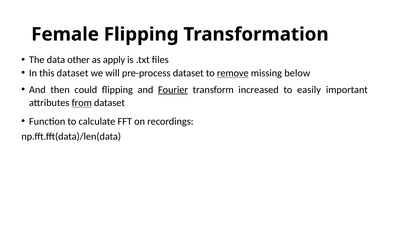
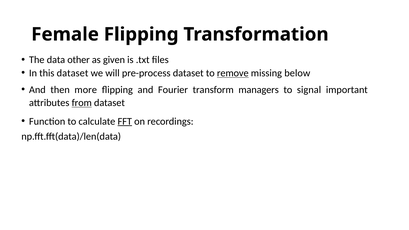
apply: apply -> given (114, 60)
could: could -> more (86, 90)
Fourier underline: present -> none (173, 90)
increased: increased -> managers (259, 90)
easily: easily -> signal (309, 90)
FFT underline: none -> present (125, 121)
